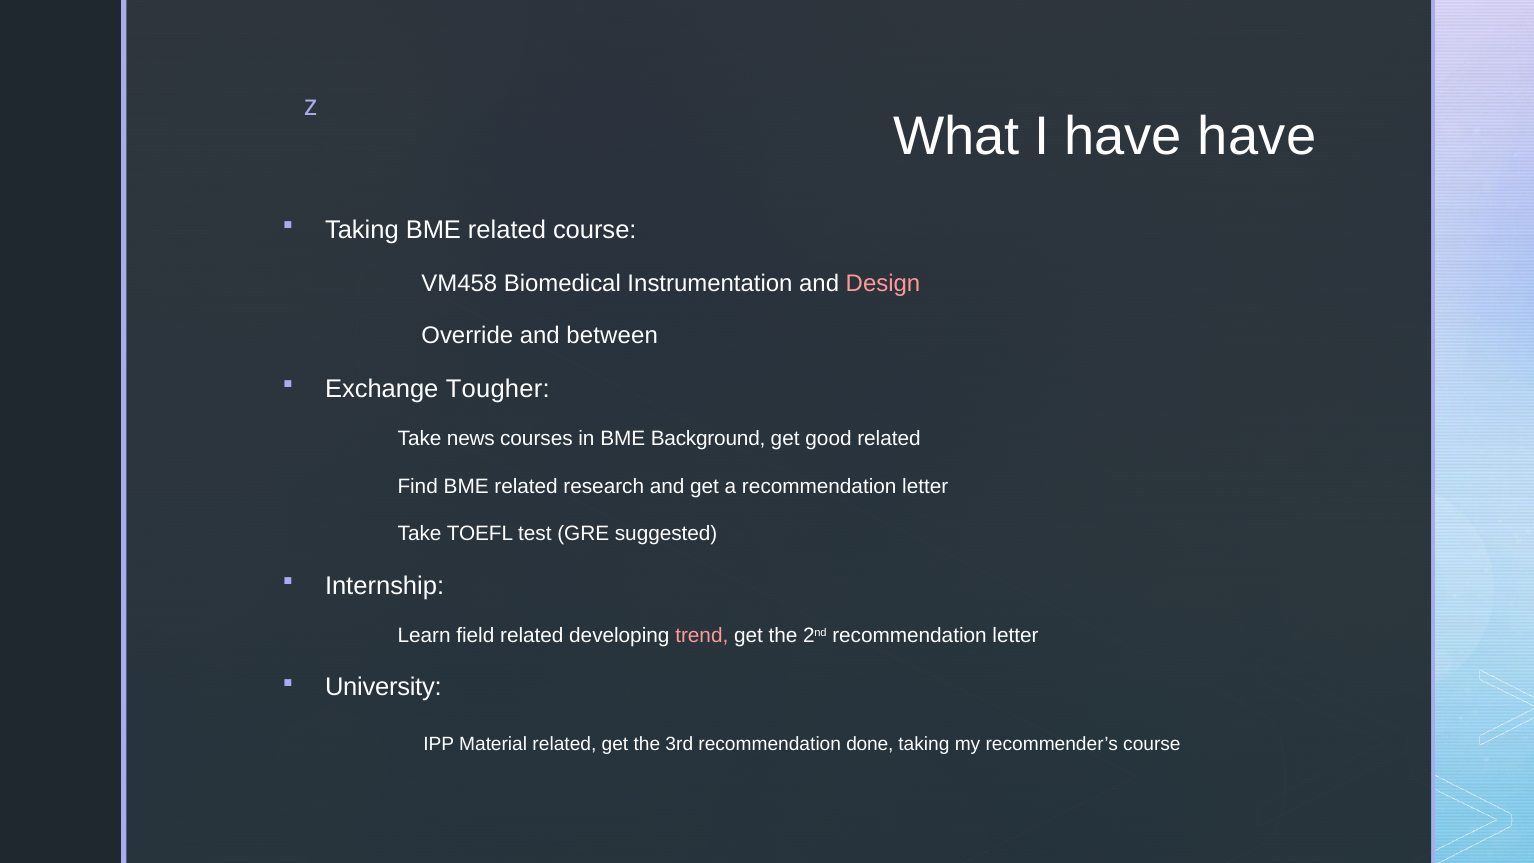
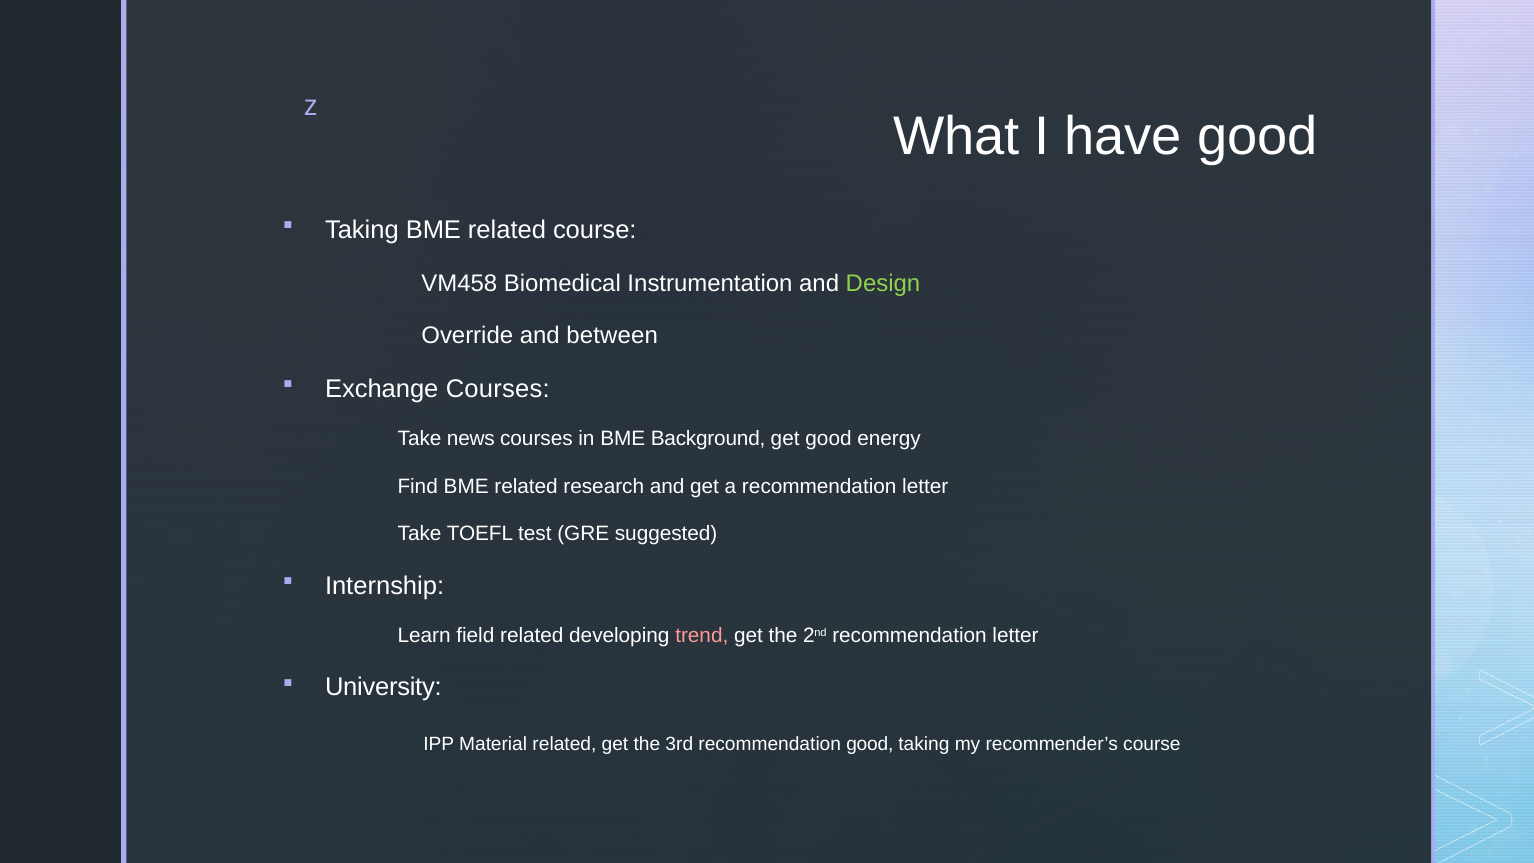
have have: have -> good (1257, 136)
Design colour: pink -> light green (883, 283)
Exchange Tougher: Tougher -> Courses (498, 389)
good related: related -> energy (889, 439)
recommendation done: done -> good (870, 744)
